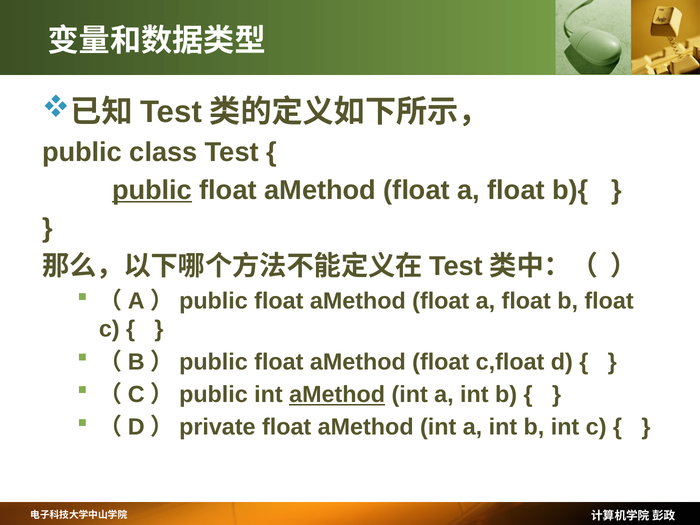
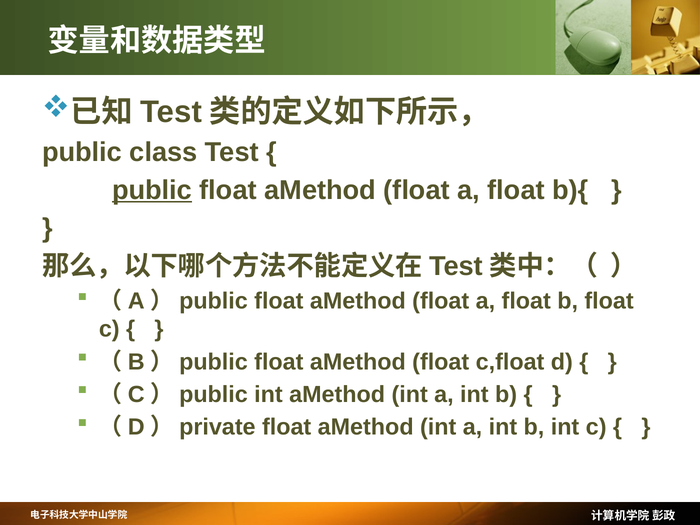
aMethod underline: present -> none (337, 395)
